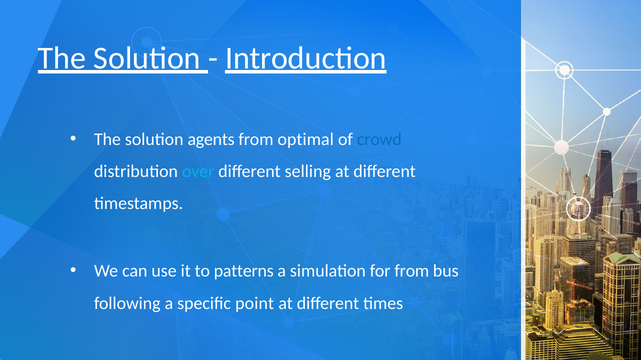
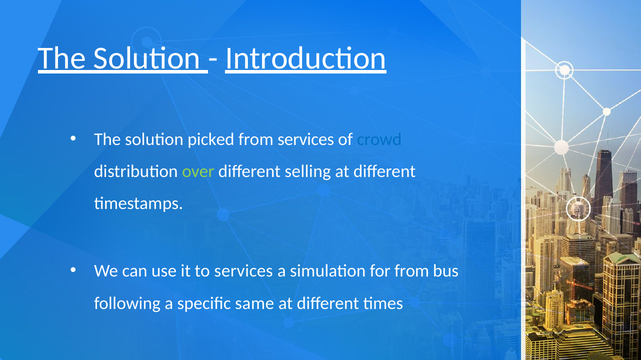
agents: agents -> picked (211, 140)
from optimal: optimal -> services (306, 140)
over colour: light blue -> light green (198, 172)
to patterns: patterns -> services (244, 272)
point: point -> same (255, 304)
